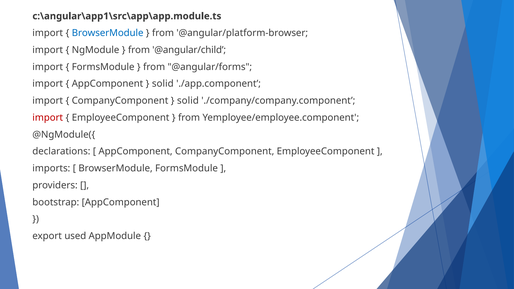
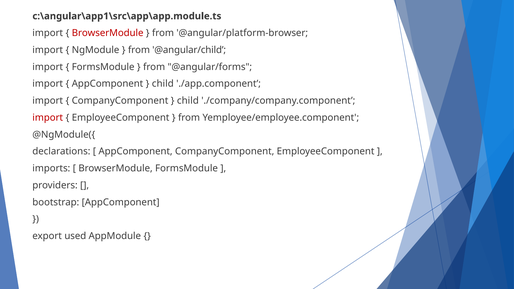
BrowserModule colour: blue -> red (108, 33)
solid: solid -> child (163, 84)
solid: solid -> child (188, 101)
